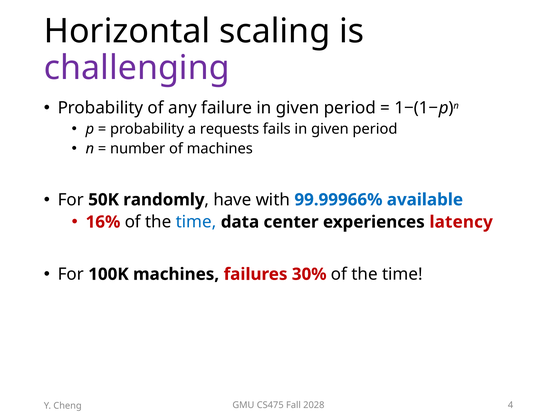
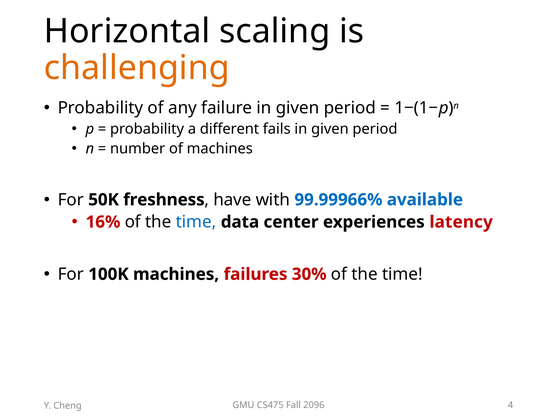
challenging colour: purple -> orange (137, 68)
requests: requests -> different (230, 129)
randomly: randomly -> freshness (164, 200)
2028: 2028 -> 2096 (314, 405)
